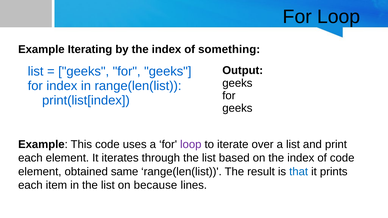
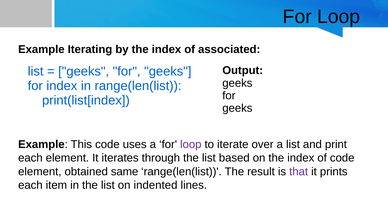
something: something -> associated (229, 49)
that colour: blue -> purple (299, 172)
because: because -> indented (156, 185)
